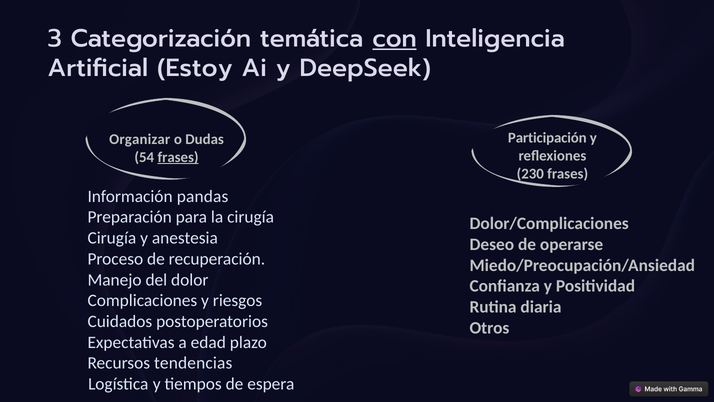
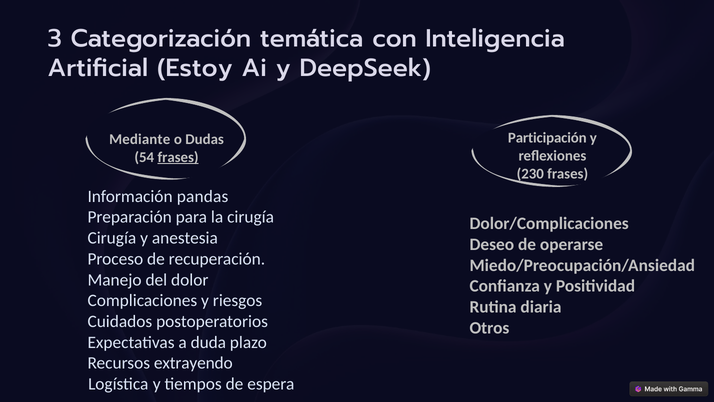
con underline: present -> none (394, 38)
Organizar: Organizar -> Mediante (140, 139)
edad: edad -> duda (208, 342)
tendencias: tendencias -> extrayendo (193, 363)
